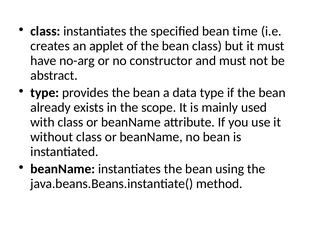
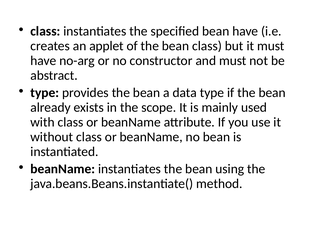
bean time: time -> have (245, 31)
